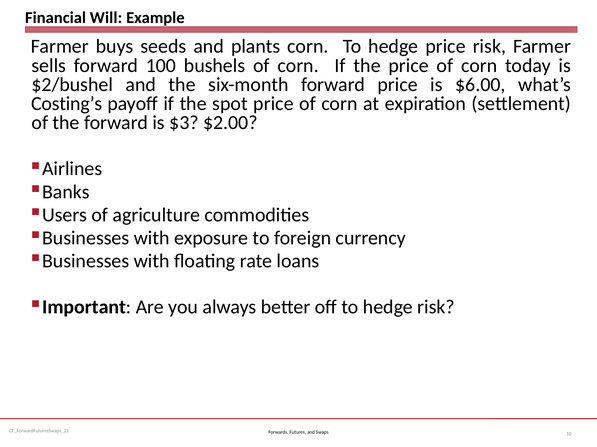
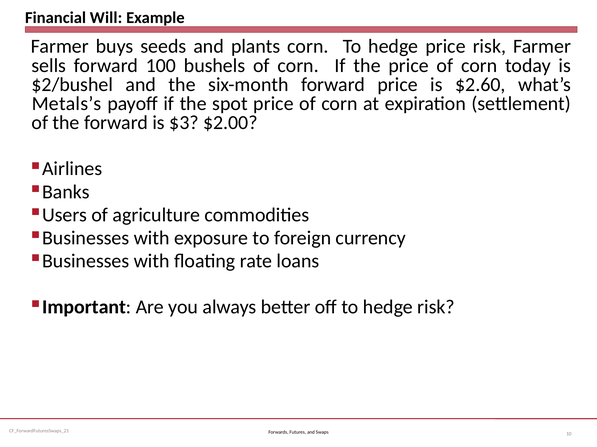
$6.00: $6.00 -> $2.60 (480, 85)
Costing’s: Costing’s -> Metals’s (67, 104)
